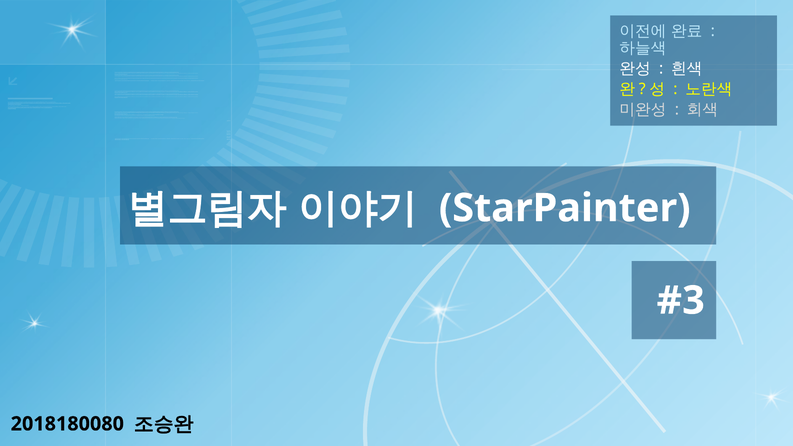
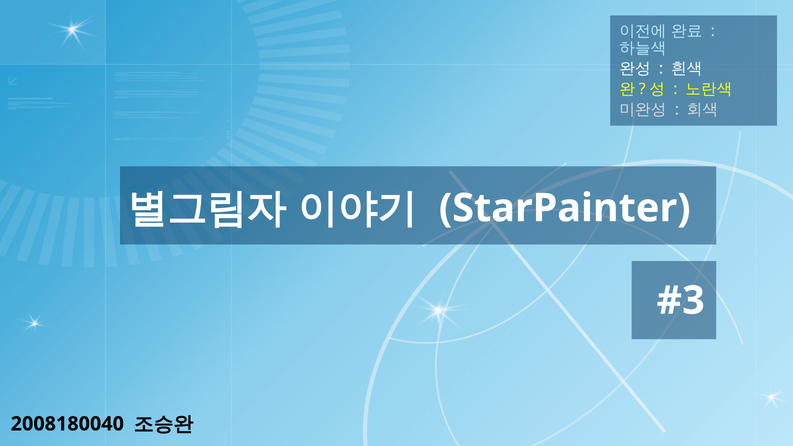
2018180080: 2018180080 -> 2008180040 (67, 424)
